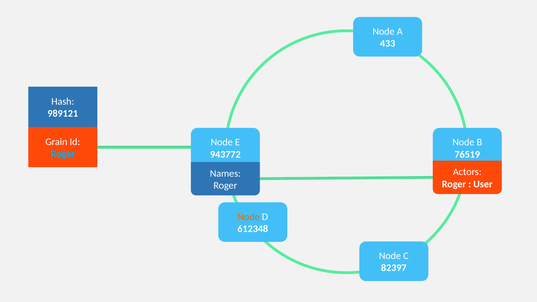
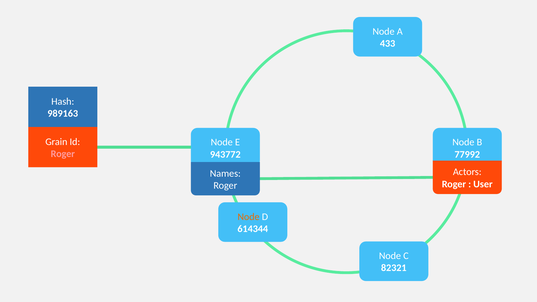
989121: 989121 -> 989163 (63, 114)
Roger colour: light blue -> pink (63, 154)
76519: 76519 -> 77992 (467, 154)
612348: 612348 -> 614344 (253, 229)
82397: 82397 -> 82321 (394, 268)
